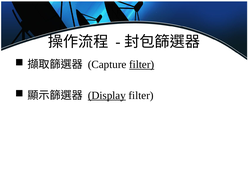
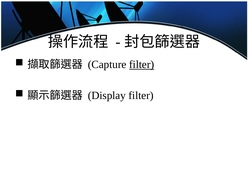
Display underline: present -> none (107, 95)
